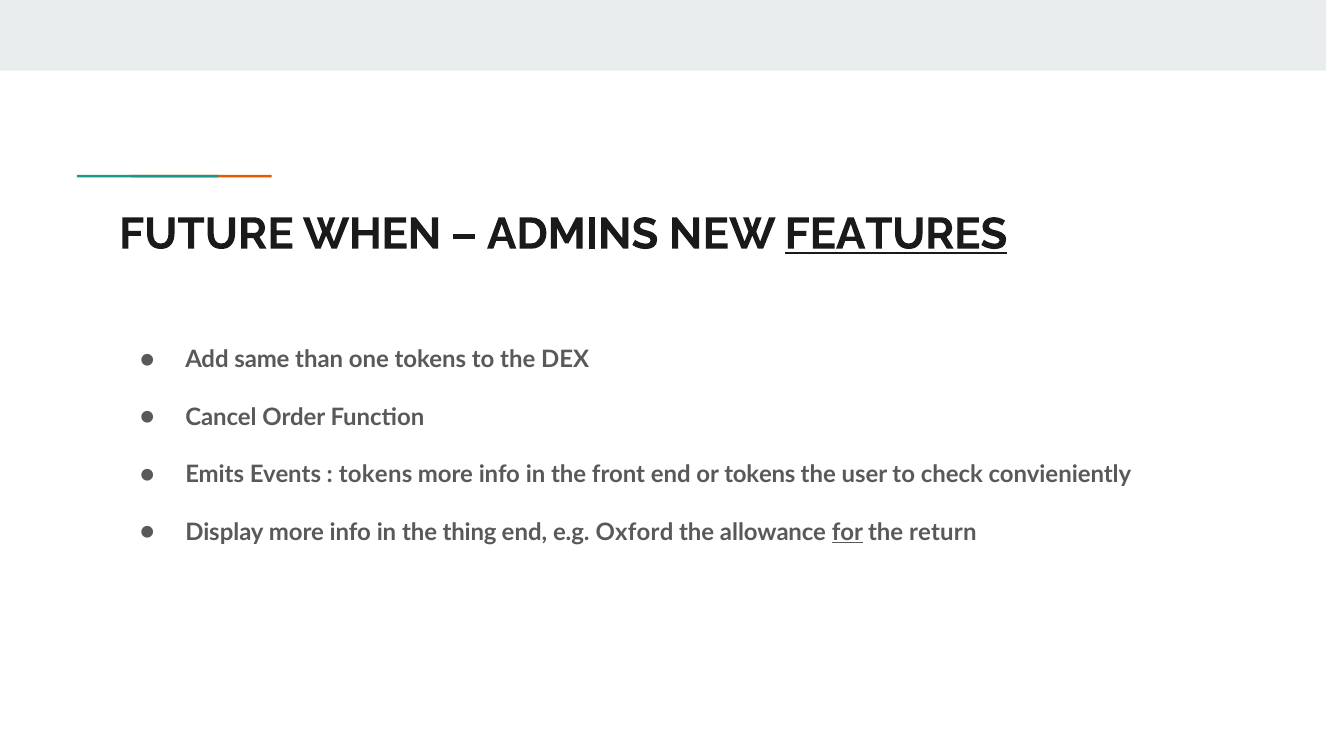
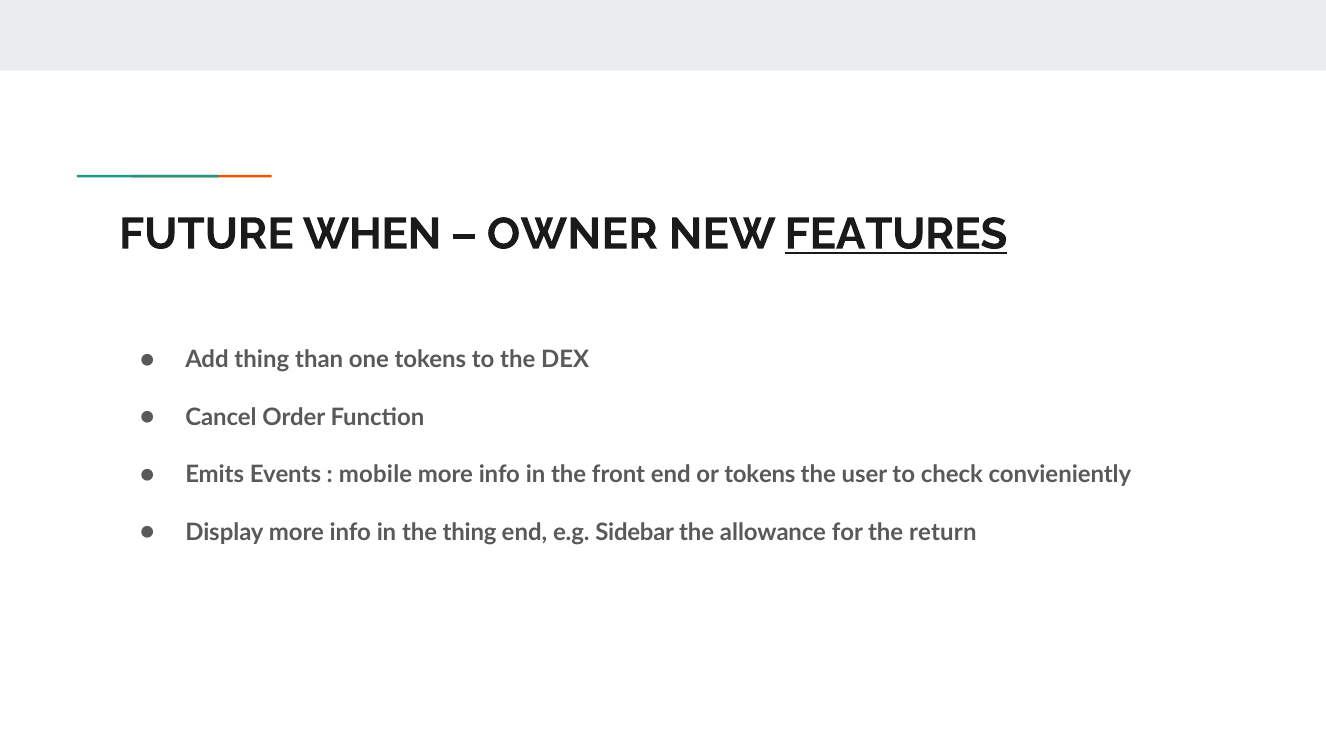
ADMINS: ADMINS -> OWNER (572, 234)
Add same: same -> thing (262, 360)
tokens: tokens -> mobile (376, 475)
Oxford: Oxford -> Sidebar (635, 532)
for underline: present -> none (847, 532)
